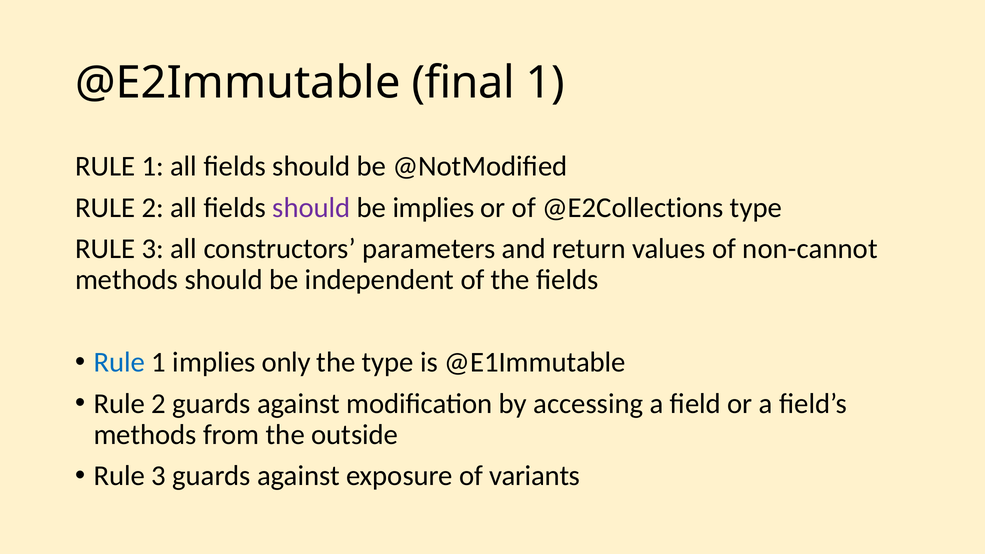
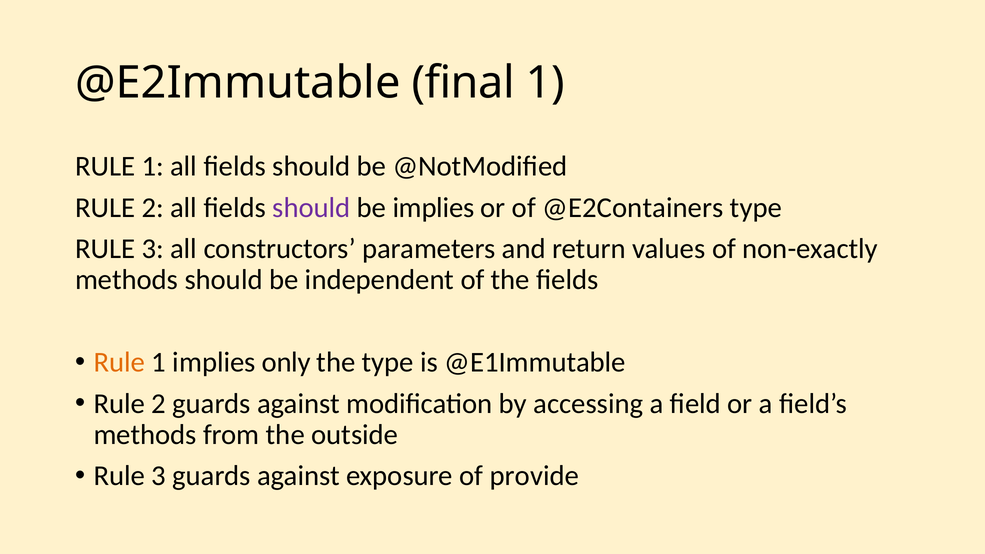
@E2Collections: @E2Collections -> @E2Containers (633, 208)
non-cannot: non-cannot -> non-exactly (810, 249)
Rule colour: blue -> orange (119, 362)
variants: variants -> provide (534, 476)
